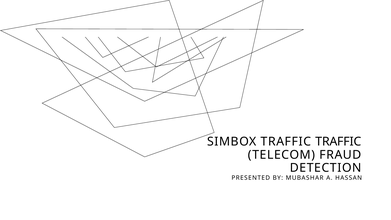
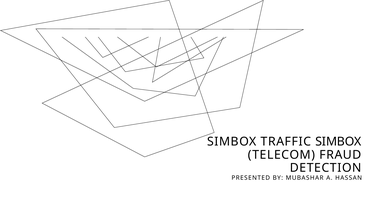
TRAFFIC TRAFFIC: TRAFFIC -> SIMBOX (338, 142)
